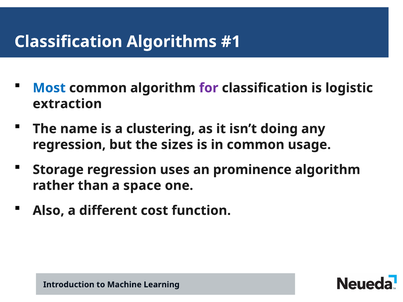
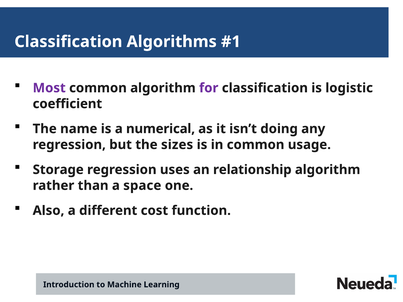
Most colour: blue -> purple (49, 88)
extraction: extraction -> coefficient (67, 104)
clustering: clustering -> numerical (161, 129)
prominence: prominence -> relationship (252, 170)
